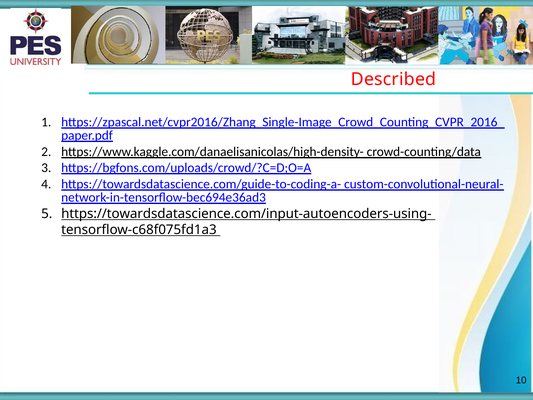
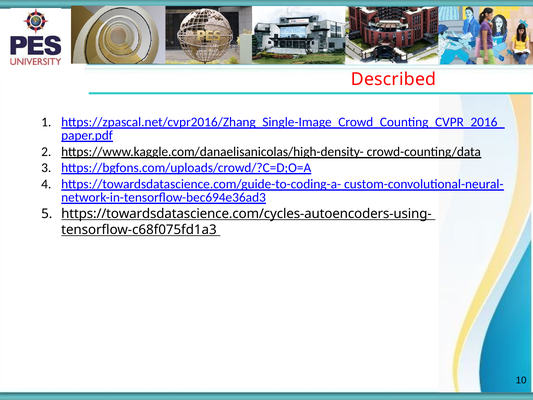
https://towardsdatascience.com/input-autoencoders-using-: https://towardsdatascience.com/input-autoencoders-using- -> https://towardsdatascience.com/cycles-autoencoders-using- (246, 214)
